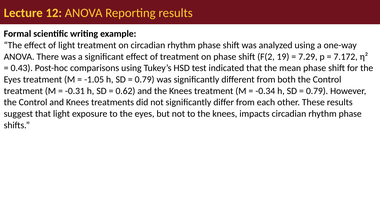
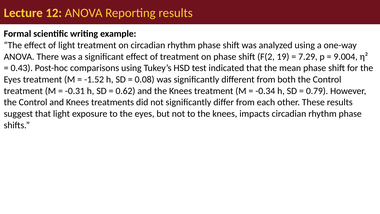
7.172: 7.172 -> 9.004 (346, 57)
-1.05: -1.05 -> -1.52 (94, 79)
0.79: 0.79 -> 0.08 (145, 79)
